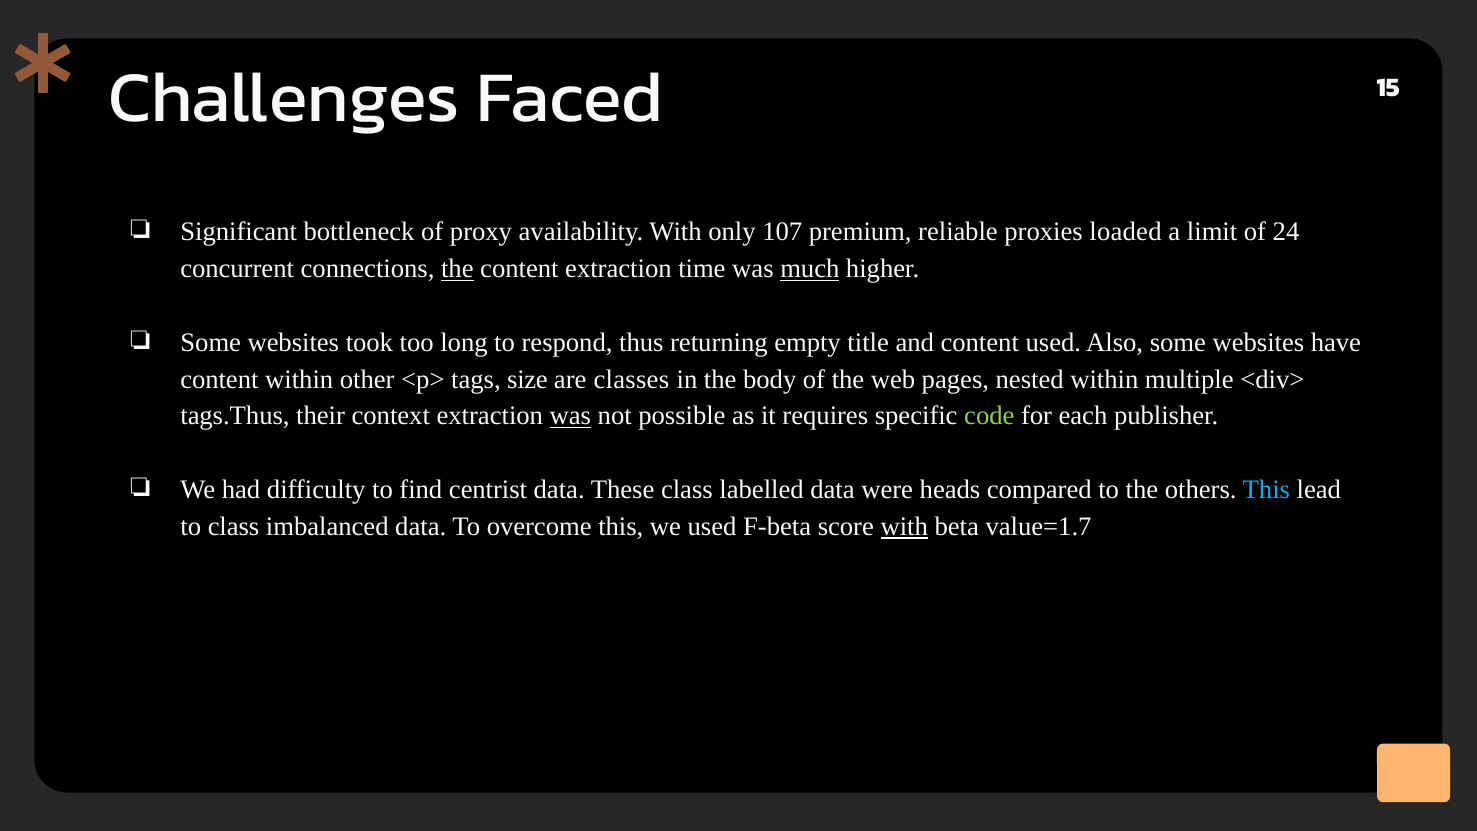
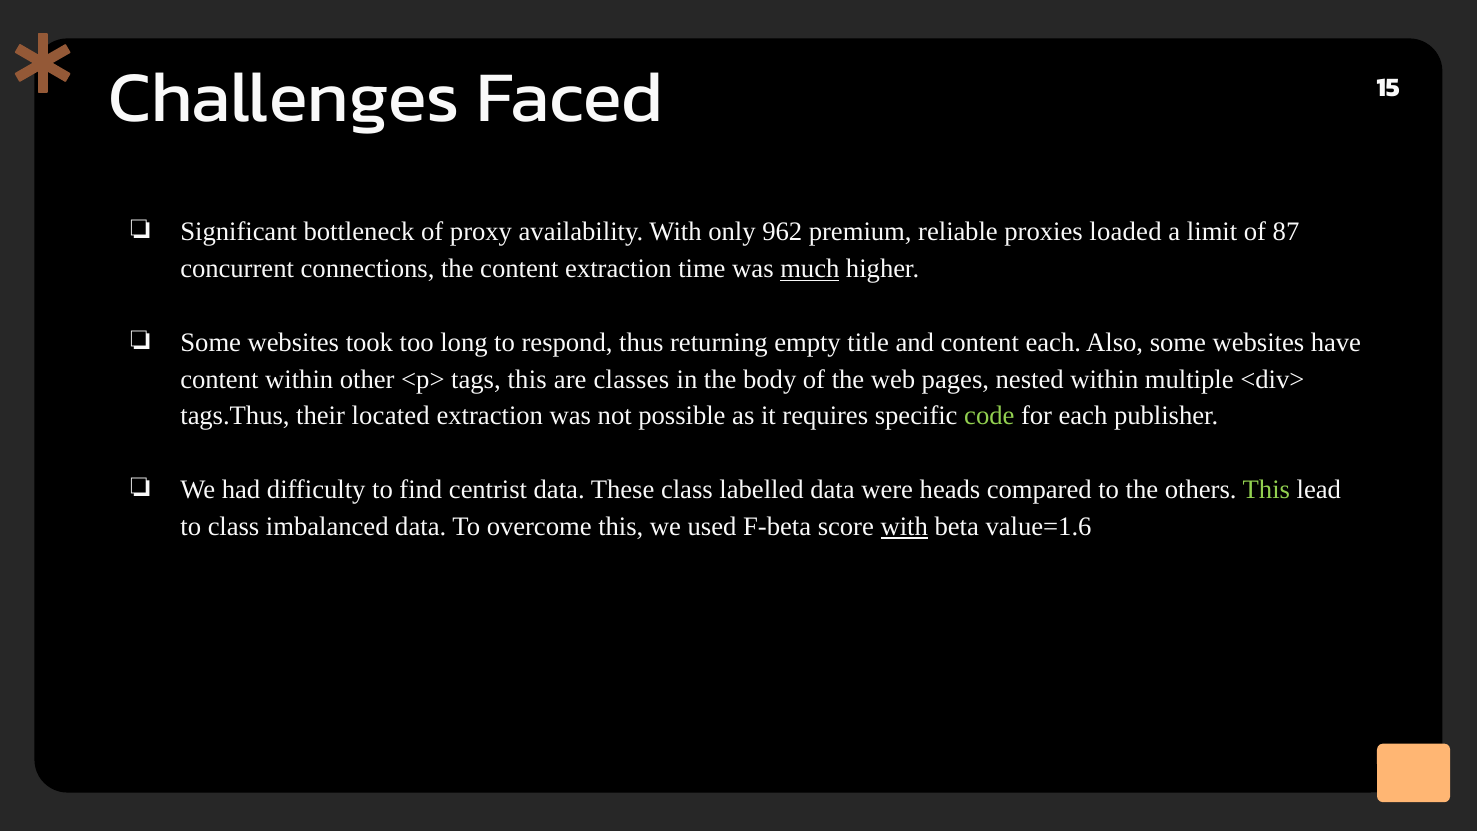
107: 107 -> 962 (782, 232)
24: 24 -> 87 (1286, 232)
the underline: present -> none (457, 269)
content used: used -> each (1053, 342)
tags size: size -> this (527, 379)
context: context -> located (391, 416)
was underline: present -> none (570, 416)
This colour: light blue -> light green (1266, 490)
value=1.7: value=1.7 -> value=1.6 (1039, 526)
